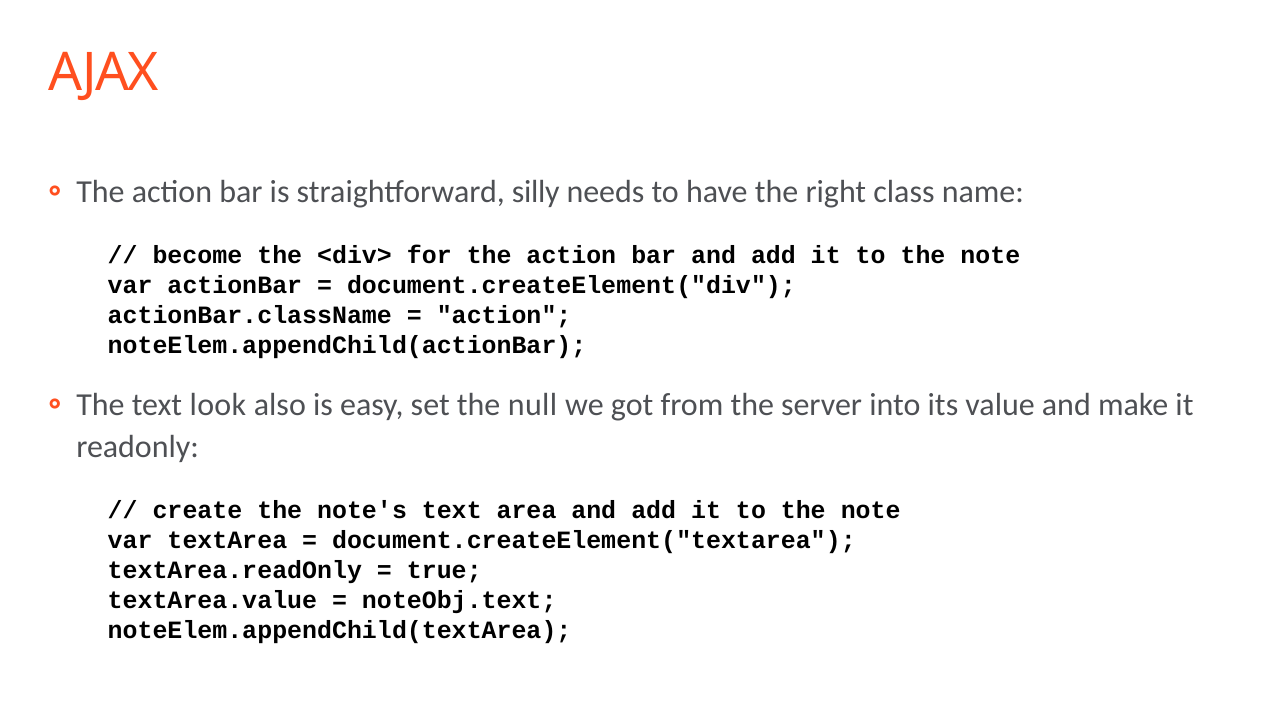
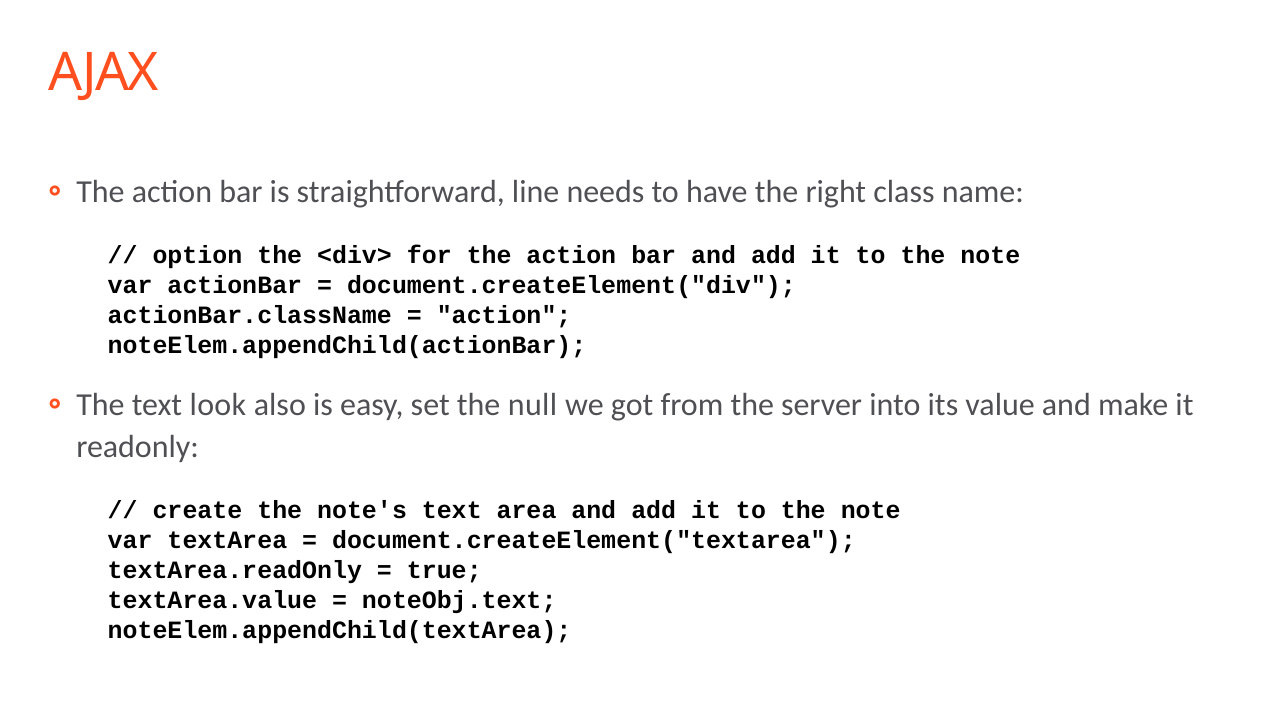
silly: silly -> line (536, 192)
become: become -> option (197, 255)
